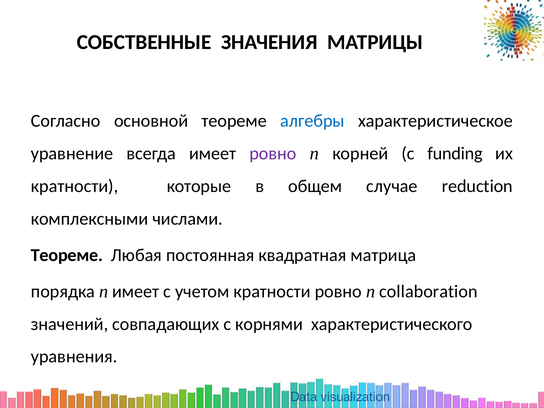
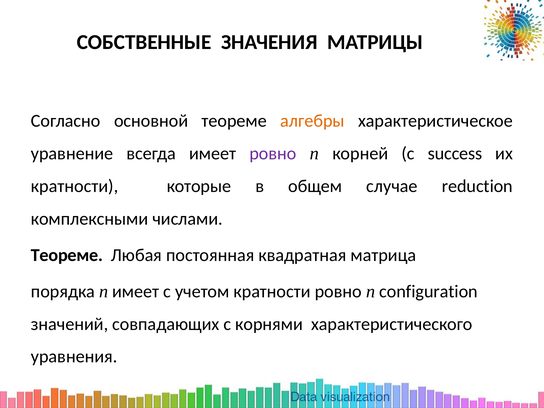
алгебры colour: blue -> orange (312, 121)
funding: funding -> success (455, 154)
collaboration: collaboration -> configuration (428, 291)
